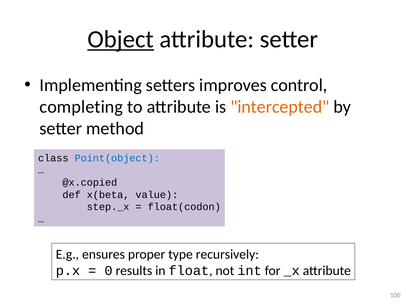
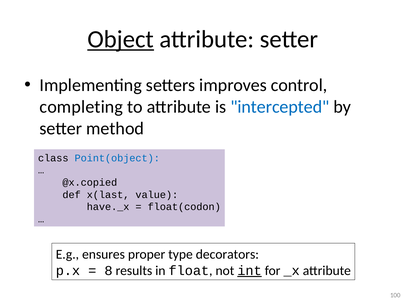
intercepted colour: orange -> blue (280, 107)
x(beta: x(beta -> x(last (108, 194)
step._x: step._x -> have._x (108, 207)
recursively: recursively -> decorators (227, 254)
0: 0 -> 8 (109, 270)
int underline: none -> present (250, 270)
